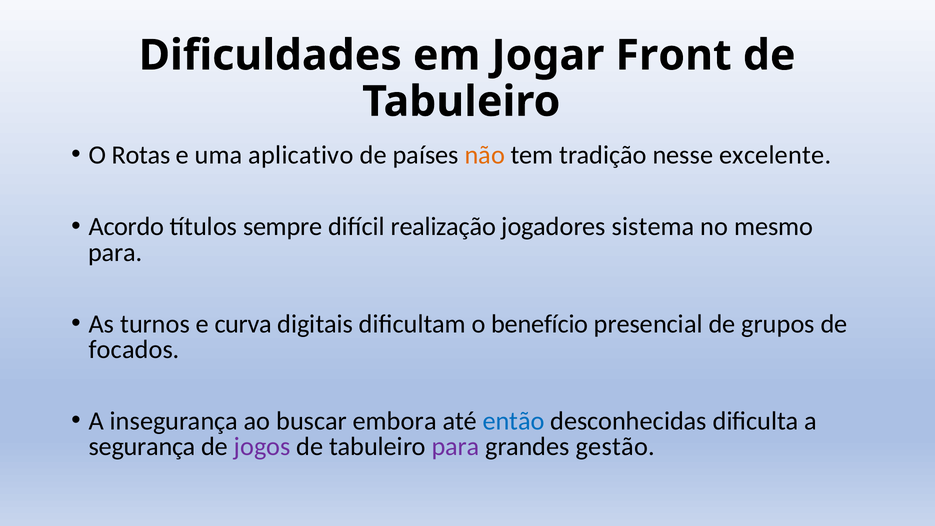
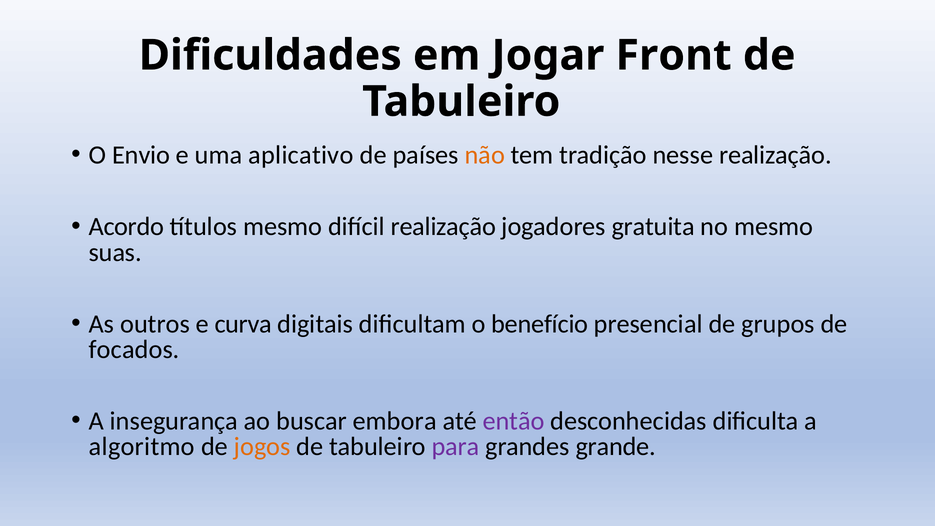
Rotas: Rotas -> Envio (141, 155)
nesse excelente: excelente -> realização (775, 155)
títulos sempre: sempre -> mesmo (283, 227)
sistema: sistema -> gratuita (653, 227)
para: para -> suas (115, 252)
turnos: turnos -> outros (155, 324)
então colour: blue -> purple (514, 421)
segurança: segurança -> algoritmo (142, 447)
jogos colour: purple -> orange (262, 447)
gestão: gestão -> grande (616, 447)
